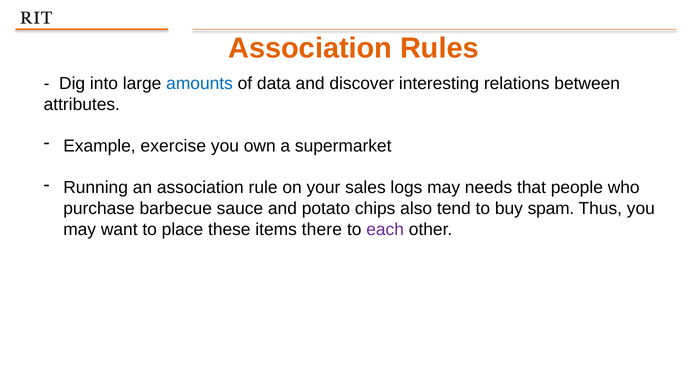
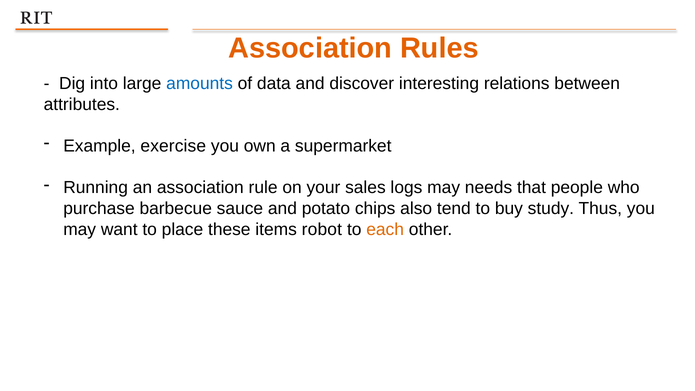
spam: spam -> study (551, 209)
there: there -> robot (322, 229)
each colour: purple -> orange (385, 229)
